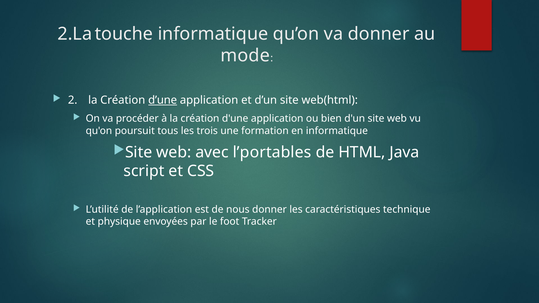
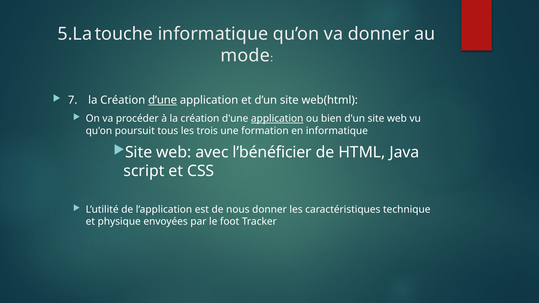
2.La: 2.La -> 5.La (75, 34)
2: 2 -> 7 (73, 100)
application underline: none -> present (277, 119)
l’portables: l’portables -> l’bénéficier (272, 152)
